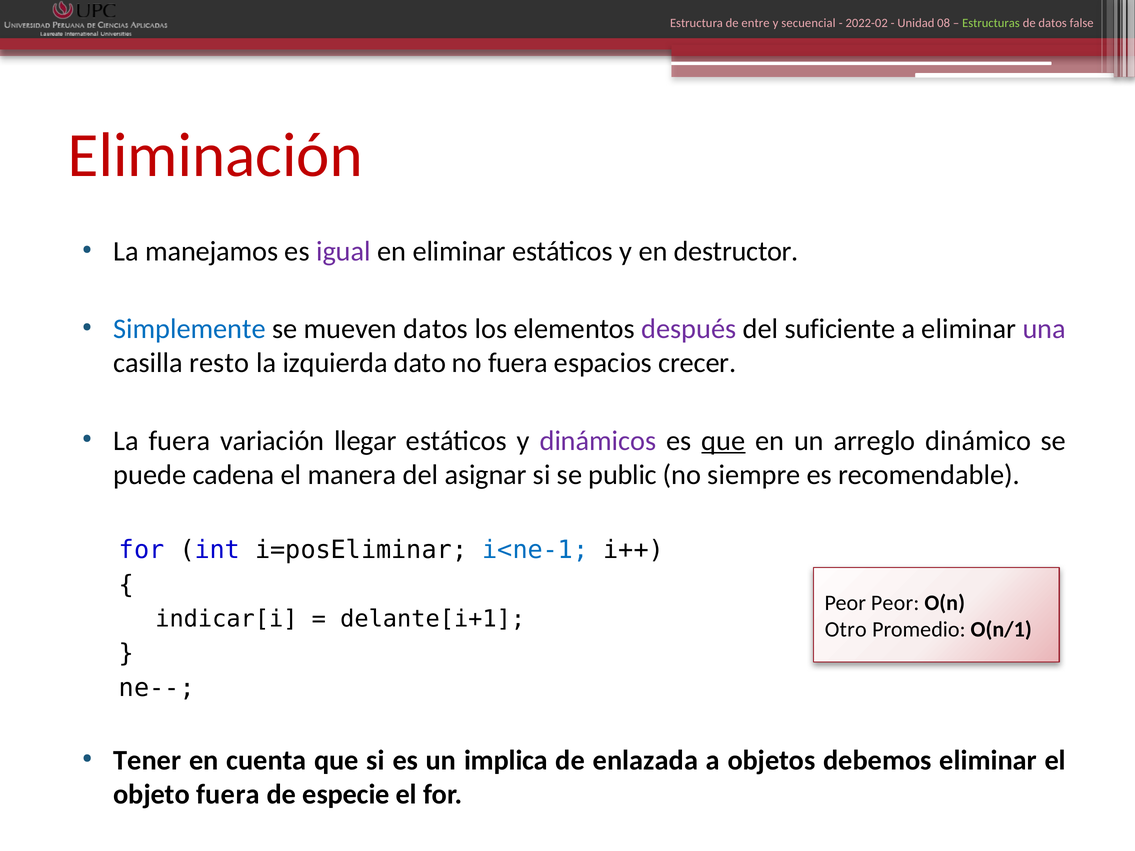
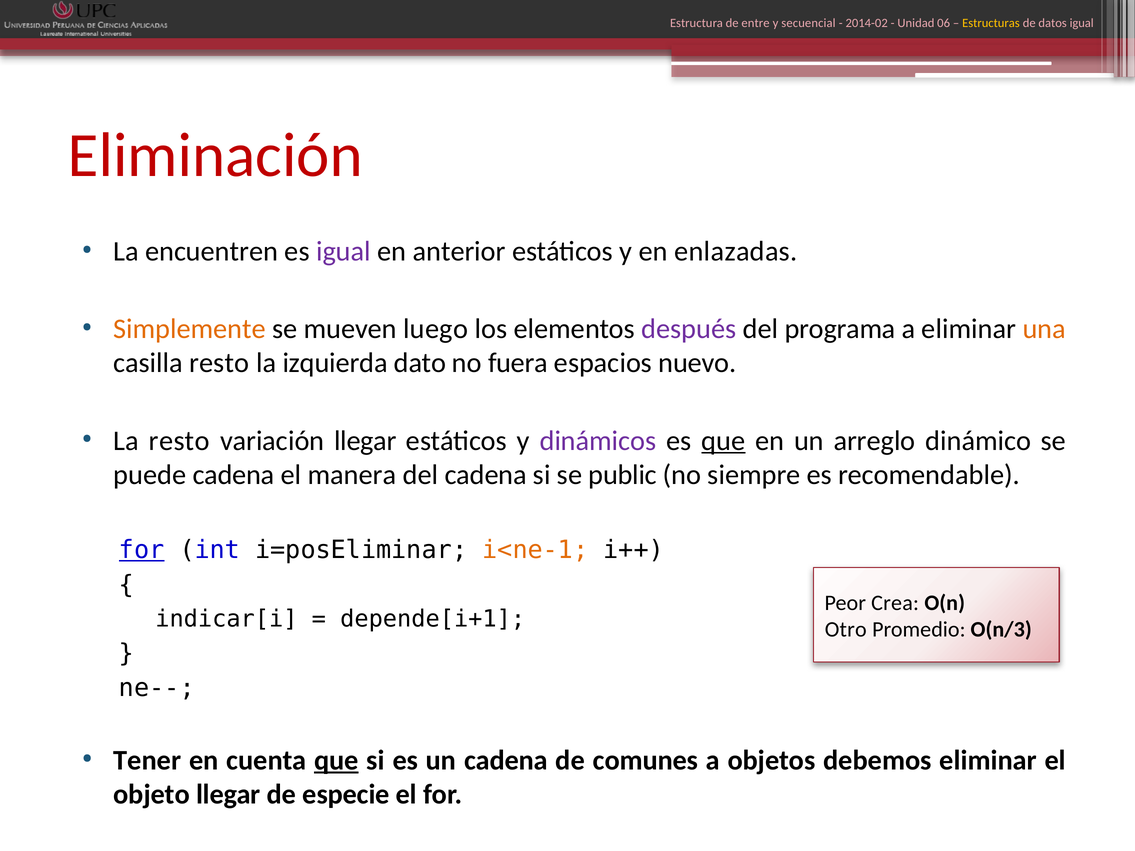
2022-02: 2022-02 -> 2014-02 (867, 23)
08: 08 -> 06 (944, 23)
Estructuras colour: light green -> yellow (991, 23)
datos false: false -> igual (1082, 23)
manejamos: manejamos -> encuentren (212, 252)
en eliminar: eliminar -> anterior (459, 252)
destructor: destructor -> enlazadas (736, 252)
Simplemente colour: blue -> orange (189, 329)
mueven datos: datos -> luego (436, 329)
suficiente: suficiente -> programa (840, 329)
una colour: purple -> orange (1044, 329)
crecer: crecer -> nuevo (697, 363)
La fuera: fuera -> resto (179, 441)
del asignar: asignar -> cadena (486, 475)
for underline: none -> present (142, 550)
i<ne-1 colour: blue -> orange (535, 550)
Peor Peor: Peor -> Crea (895, 603)
delante[i+1: delante[i+1 -> depende[i+1 (433, 619)
O(n/1: O(n/1 -> O(n/3 (1001, 630)
que underline: none -> present (336, 760)
un implica: implica -> cadena (506, 760)
enlazada: enlazada -> comunes (646, 760)
objeto fuera: fuera -> llegar (228, 795)
